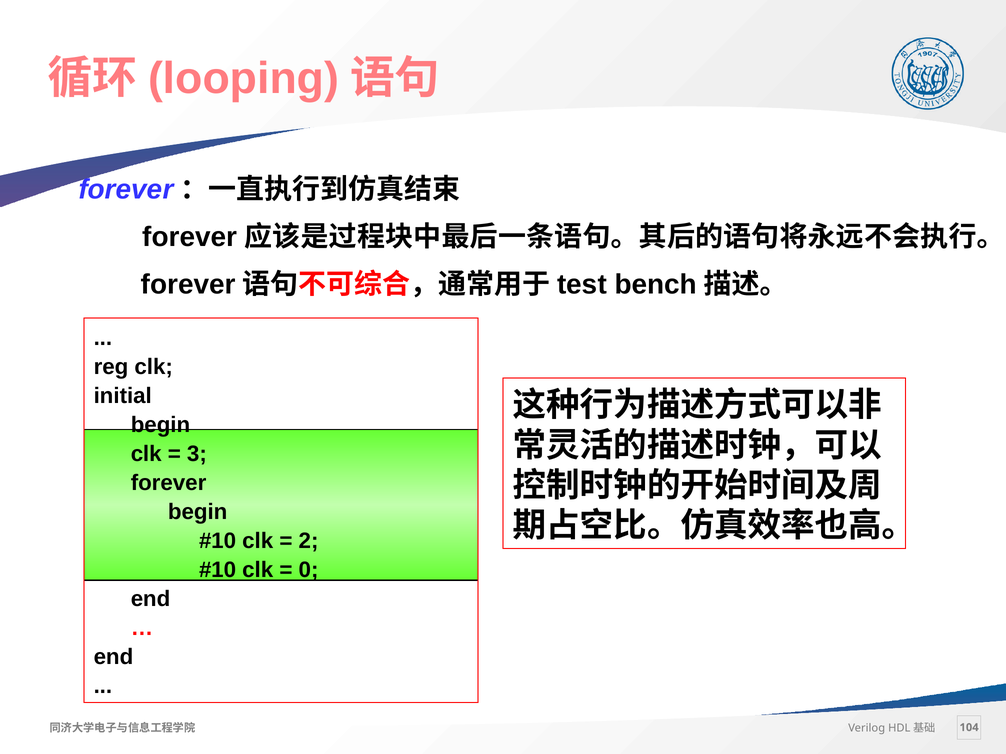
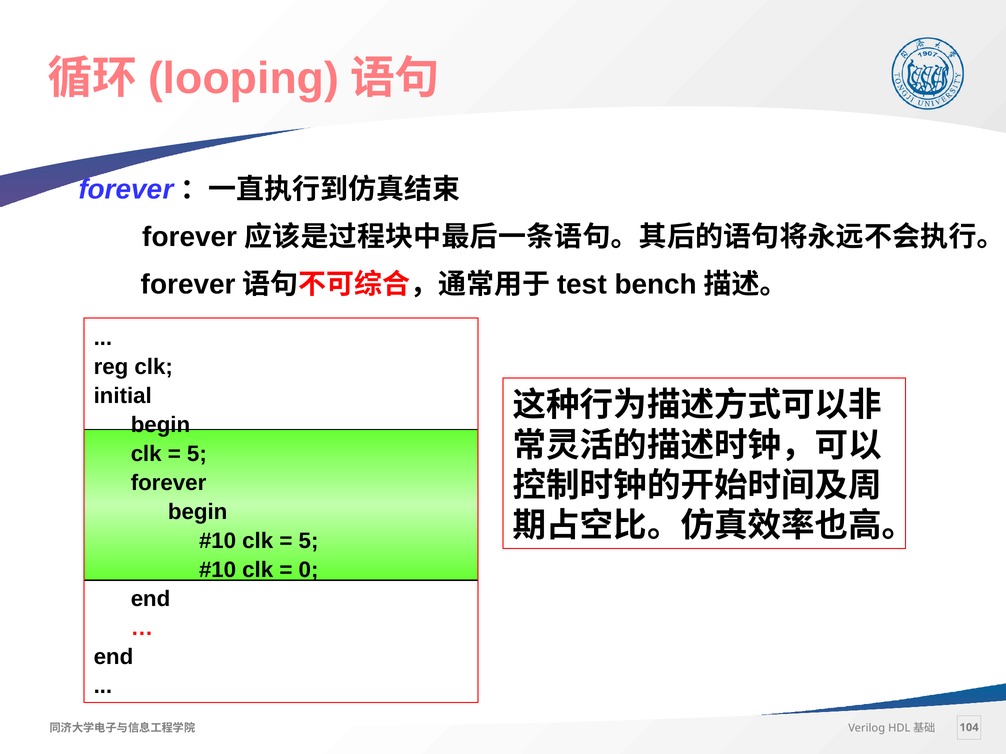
3: 3 -> 5 (197, 454)
2: 2 -> 5 (309, 541)
